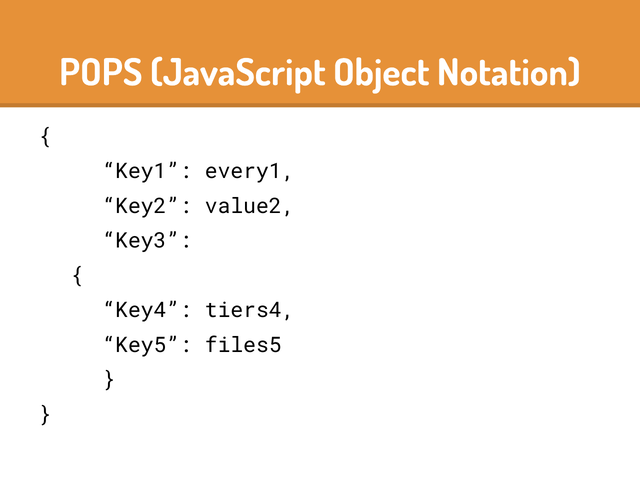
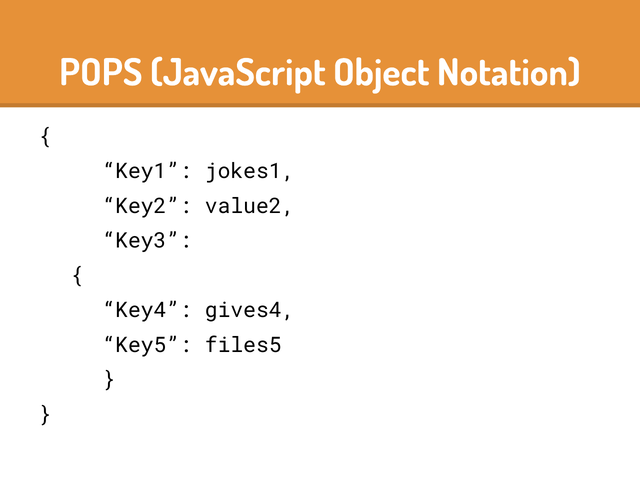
every1: every1 -> jokes1 (250, 171)
tiers4: tiers4 -> gives4 (250, 310)
